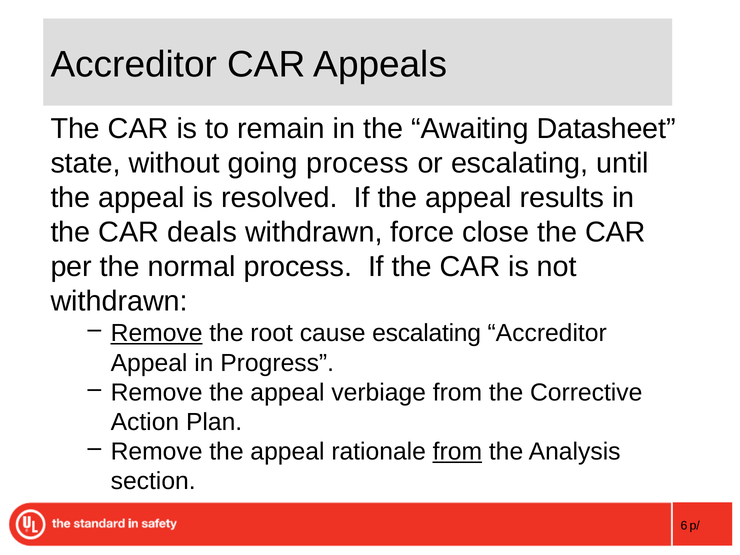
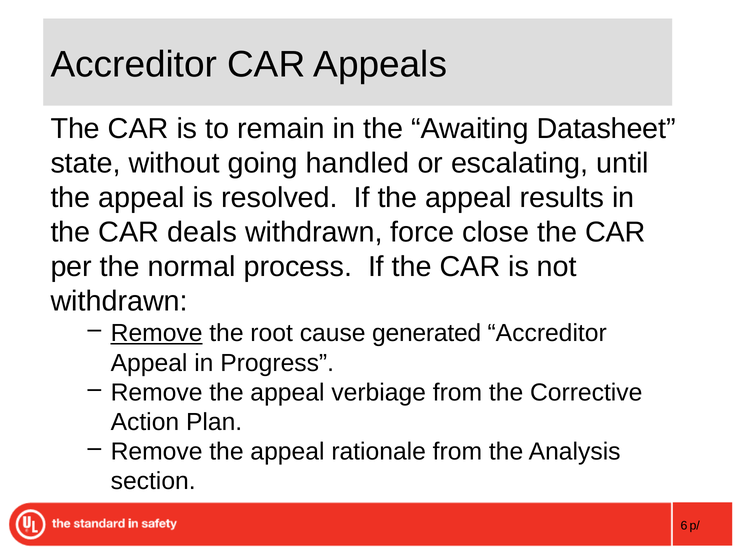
going process: process -> handled (358, 163)
cause escalating: escalating -> generated (427, 333)
from underline: present -> none (457, 452)
